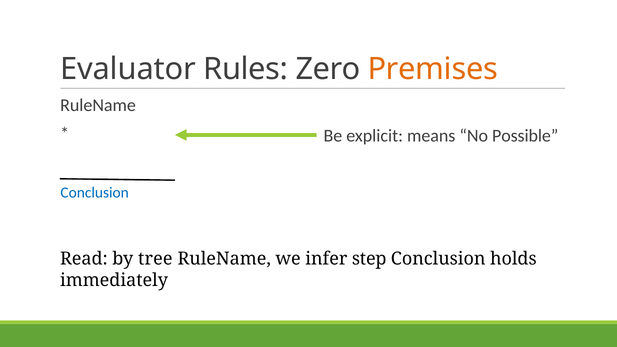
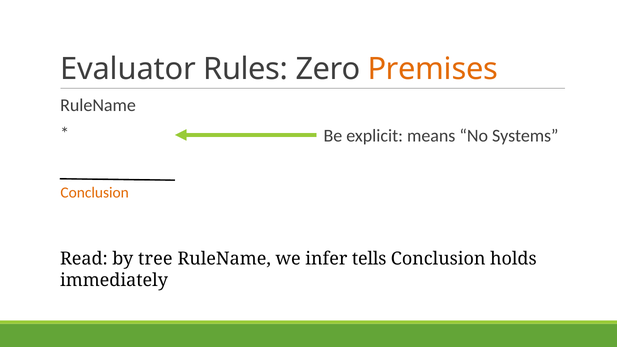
Possible: Possible -> Systems (525, 136)
Conclusion colour: blue -> orange (95, 193)
step: step -> tells (369, 259)
